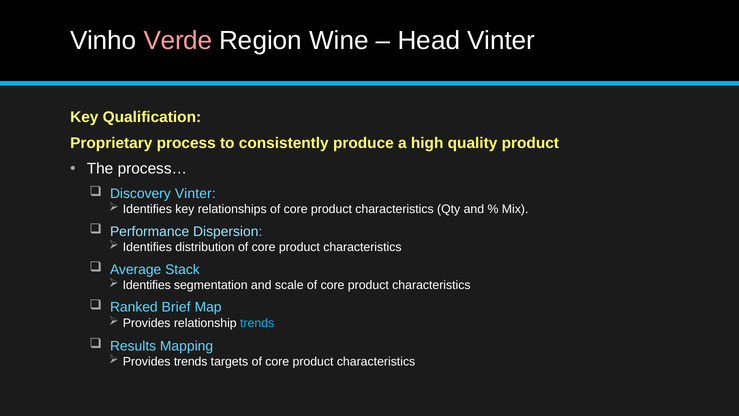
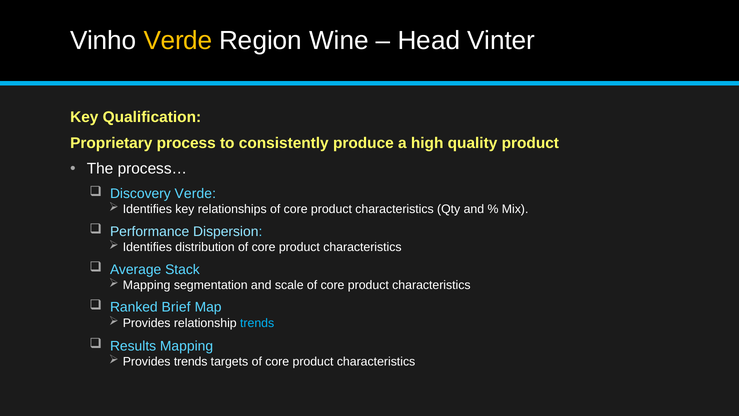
Verde colour: pink -> yellow (178, 41)
Discovery Vinter: Vinter -> Verde (195, 194)
Identifies: Identifies -> Mapping (147, 285)
